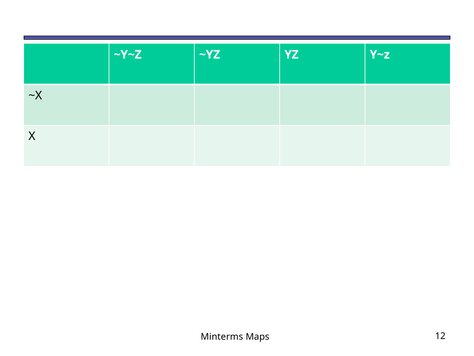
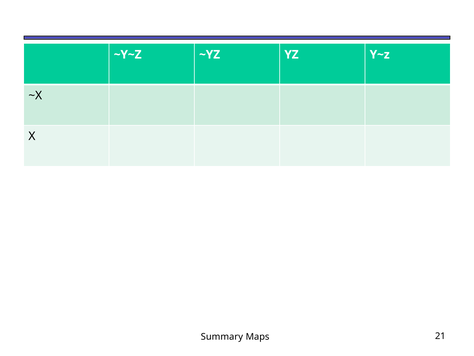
Minterms: Minterms -> Summary (222, 336)
12: 12 -> 21 (440, 336)
